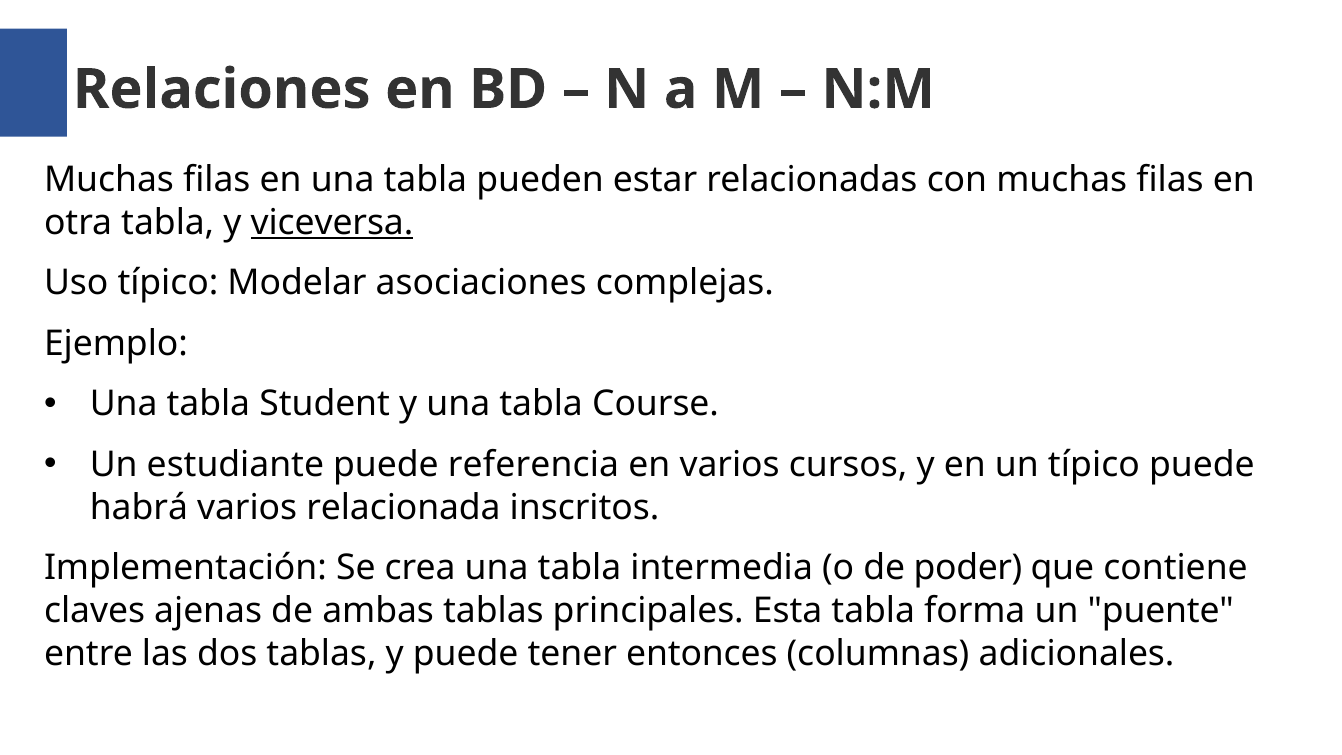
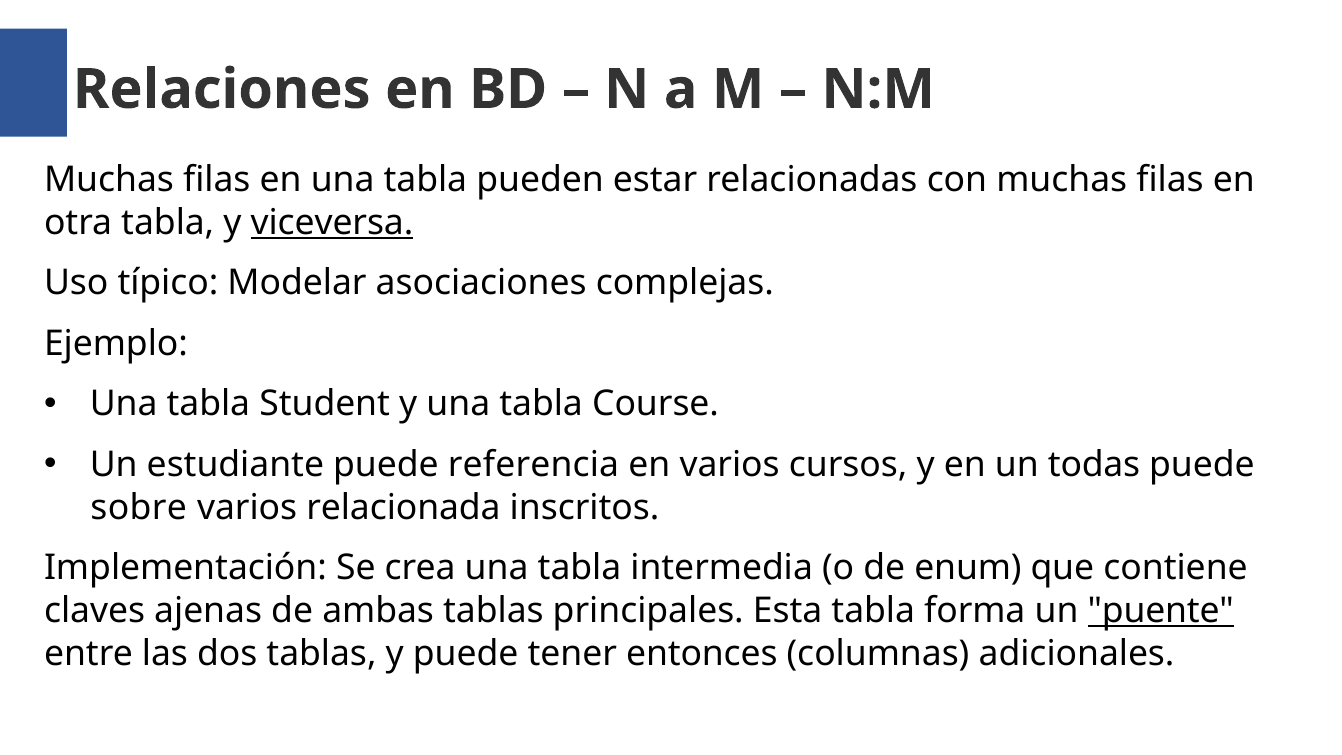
un típico: típico -> todas (1094, 465)
habrá: habrá -> sobre (139, 507)
poder: poder -> enum (968, 568)
puente underline: none -> present (1161, 611)
